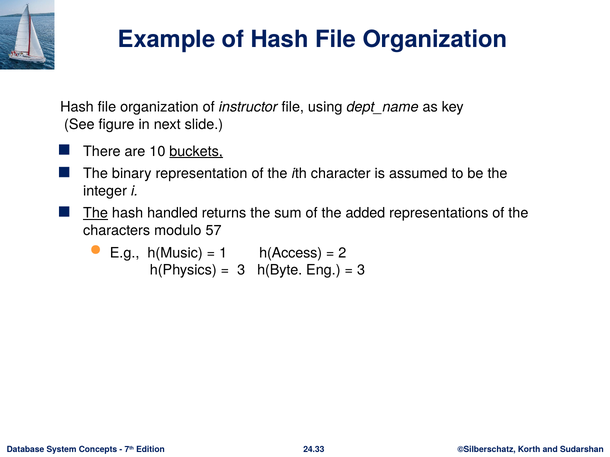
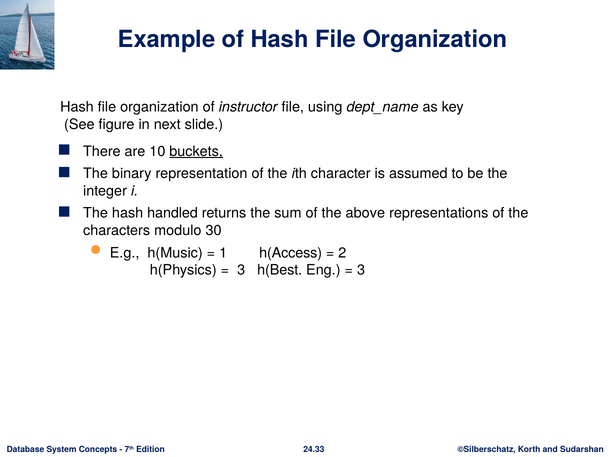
The underline: present -> none (96, 213)
added: added -> above (365, 213)
57: 57 -> 30 (214, 231)
h(Byte: h(Byte -> h(Best (280, 270)
